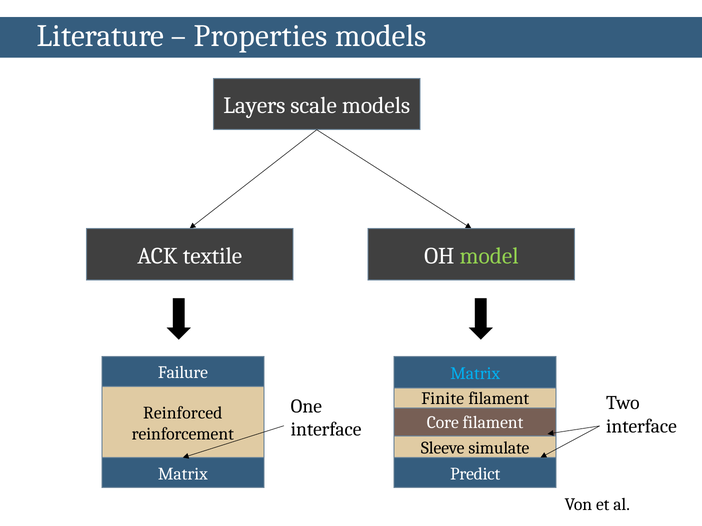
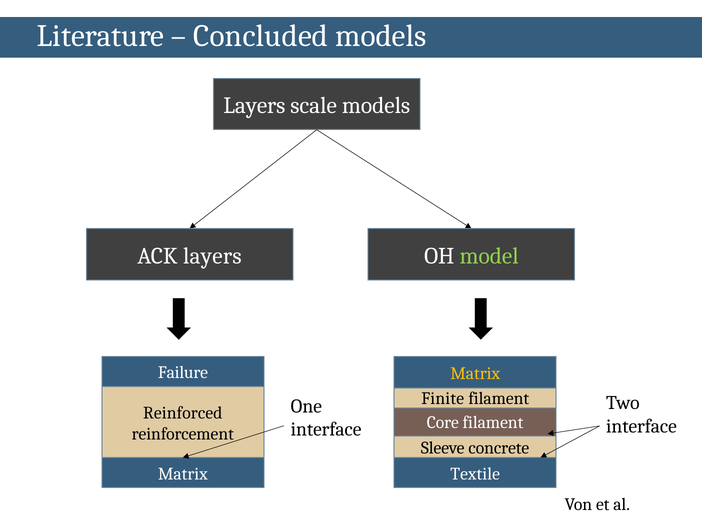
Properties: Properties -> Concluded (261, 36)
ACK textile: textile -> layers (212, 256)
Matrix colour: light blue -> yellow (475, 374)
simulate: simulate -> concrete (499, 448)
Predict: Predict -> Textile (475, 474)
